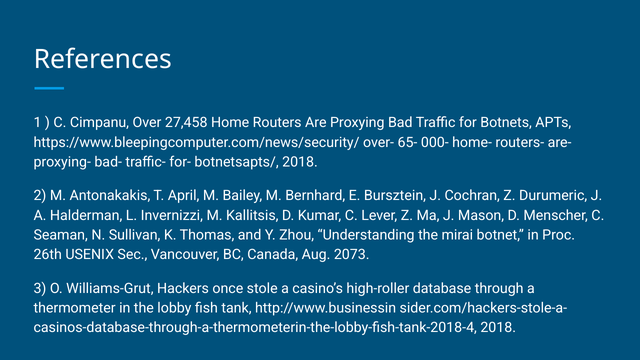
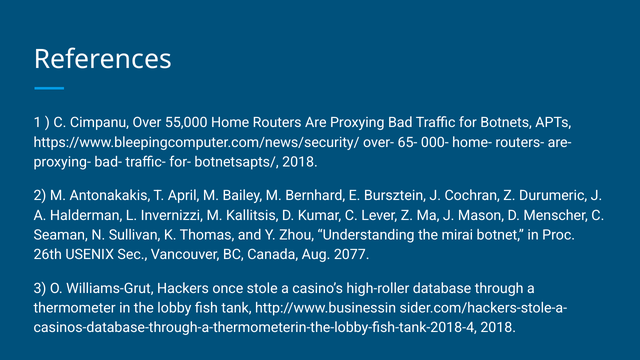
27,458: 27,458 -> 55,000 (186, 123)
2073: 2073 -> 2077 (352, 255)
